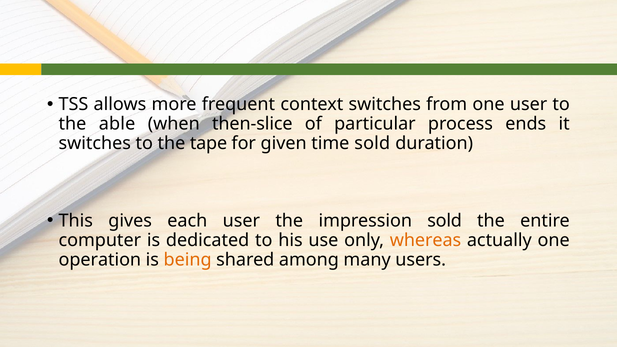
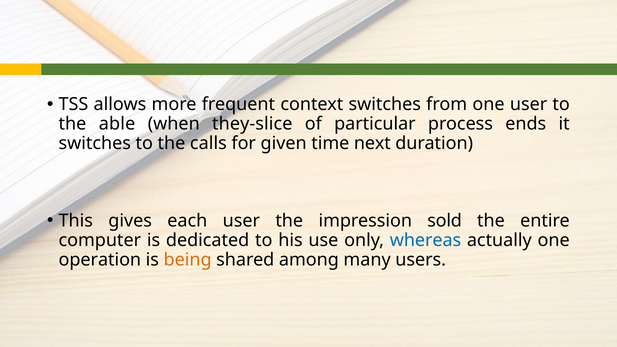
then-slice: then-slice -> they-slice (252, 124)
tape: tape -> calls (208, 143)
time sold: sold -> next (372, 143)
whereas colour: orange -> blue (425, 240)
